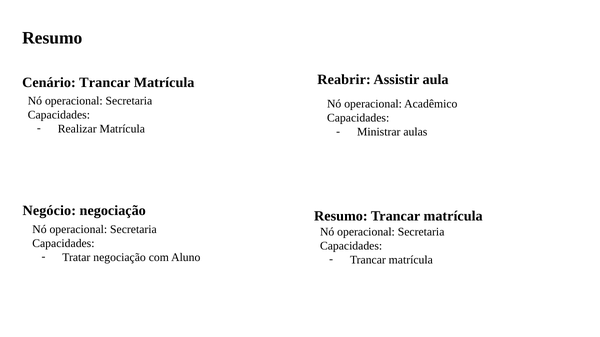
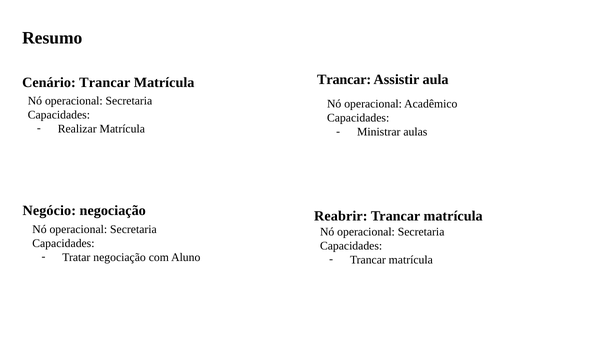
Reabrir: Reabrir -> Trancar (344, 79)
Resumo: Resumo -> Reabrir (341, 216)
